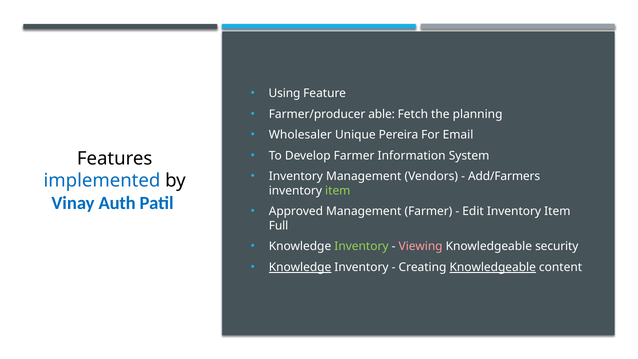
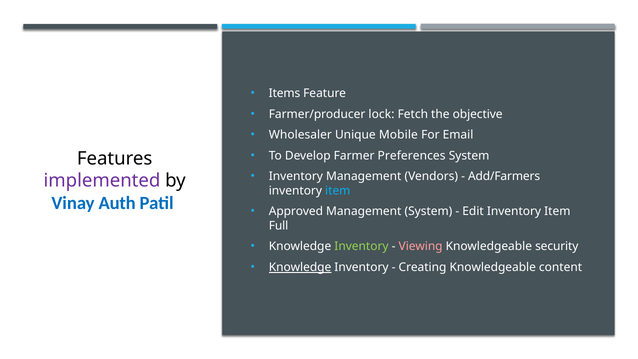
Using: Using -> Items (285, 93)
able: able -> lock (381, 114)
planning: planning -> objective (478, 114)
Pereira: Pereira -> Mobile (398, 135)
Information: Information -> Preferences (412, 156)
implemented colour: blue -> purple (102, 181)
item colour: light green -> light blue (338, 191)
Management Farmer: Farmer -> System (428, 211)
Knowledgeable underline: present -> none (493, 267)
